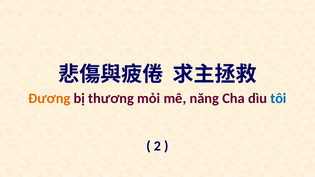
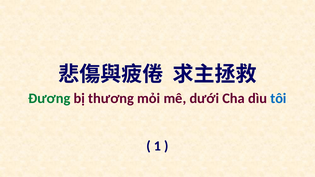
Đương colour: orange -> green (49, 99)
năng: năng -> dưới (204, 99)
2: 2 -> 1 (157, 146)
